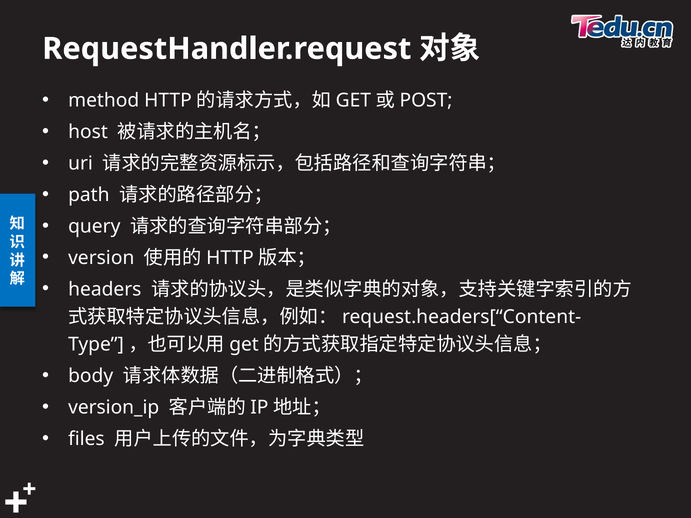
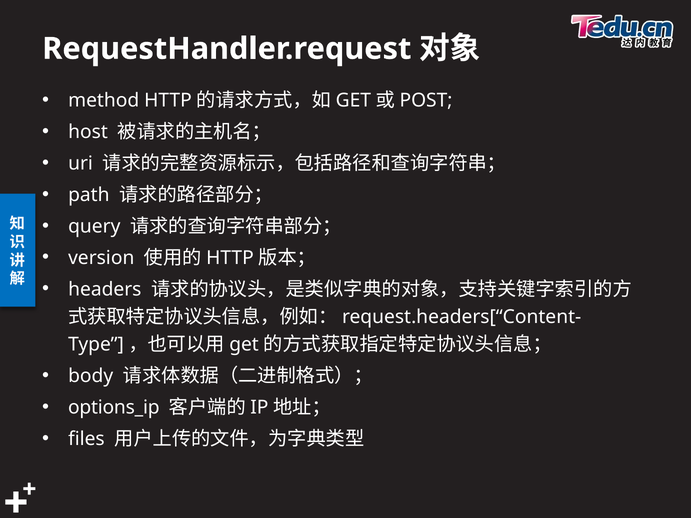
version_ip: version_ip -> options_ip (114, 408)
